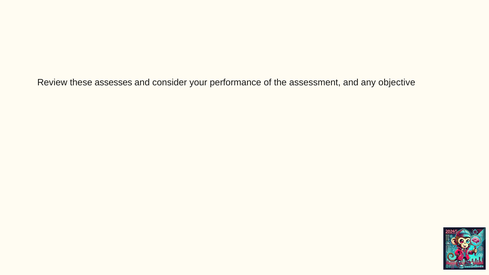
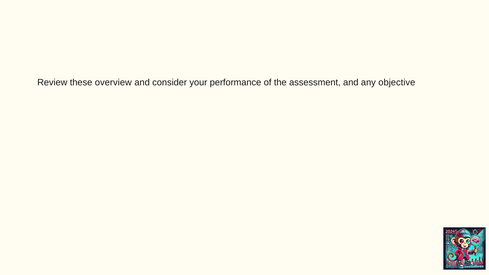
assesses: assesses -> overview (113, 82)
